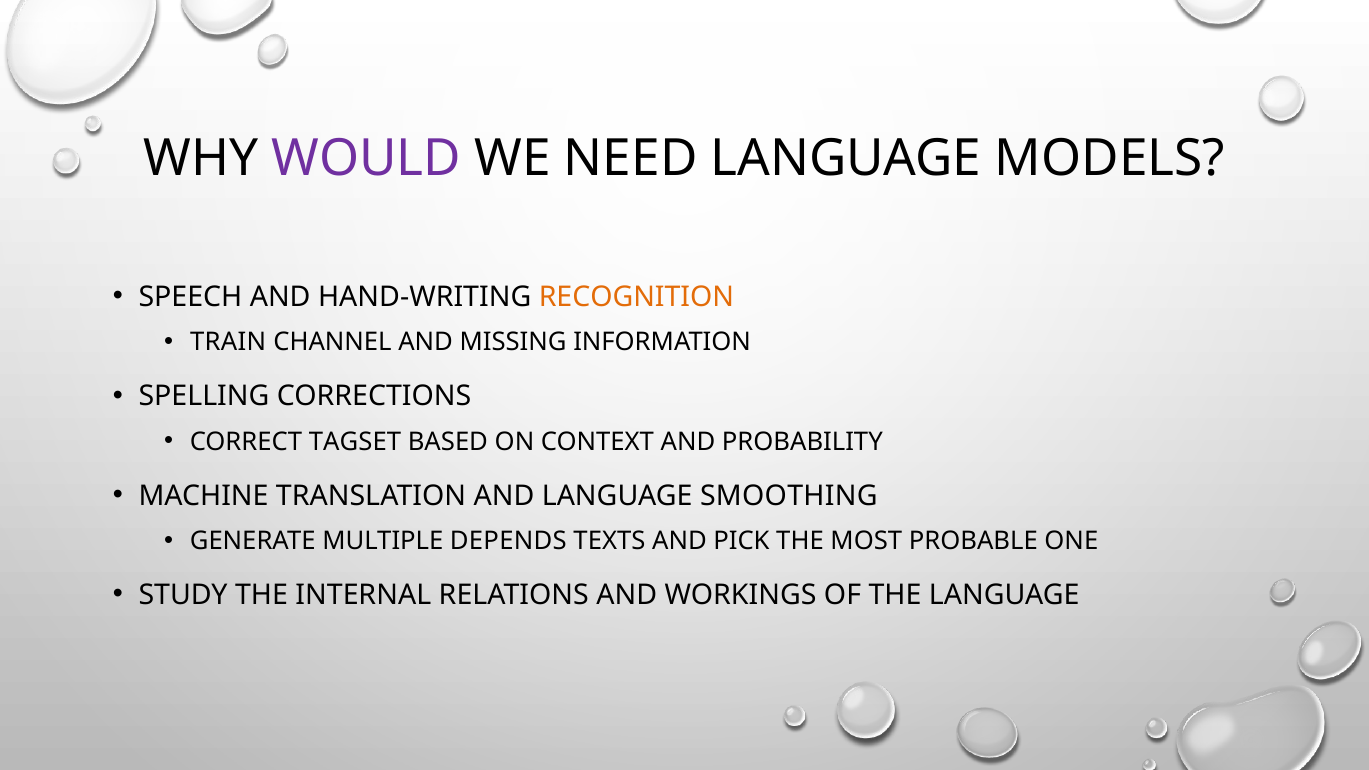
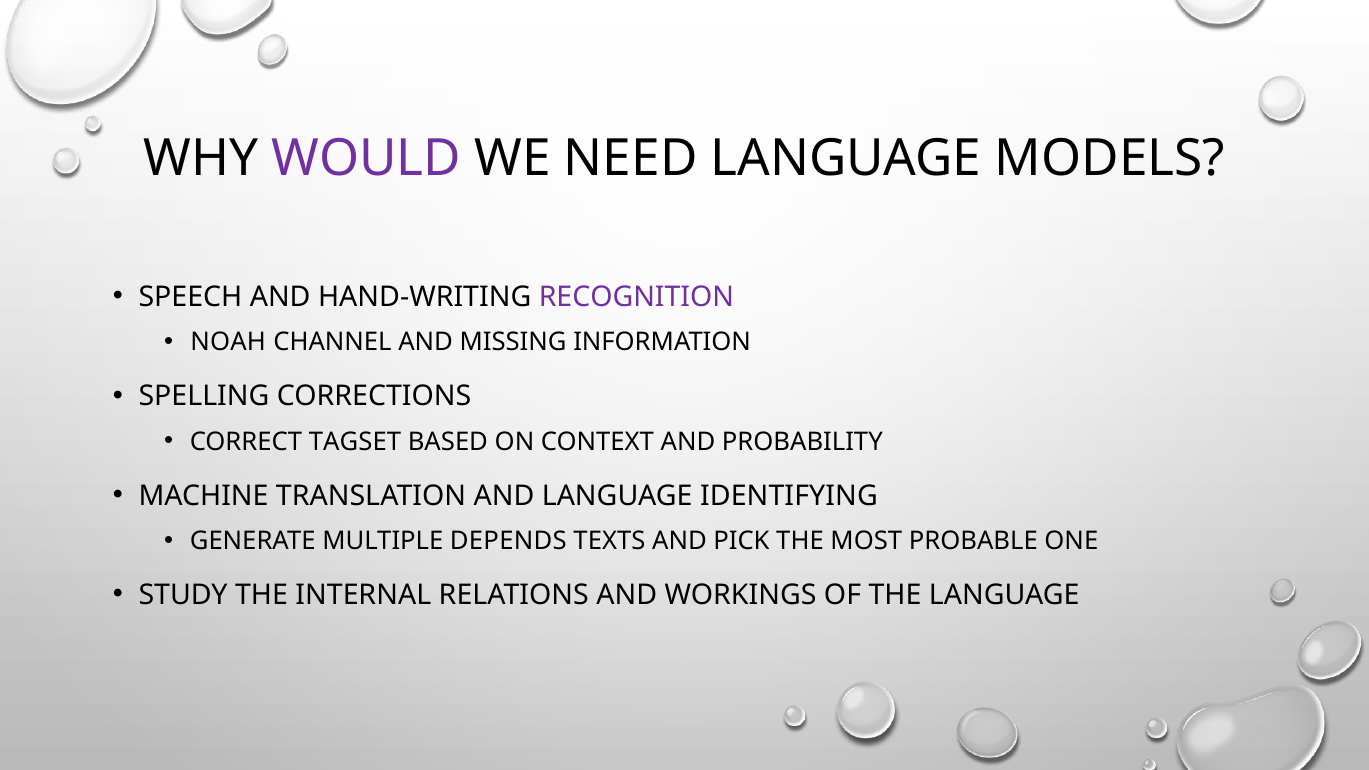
RECOGNITION colour: orange -> purple (636, 297)
TRAIN: TRAIN -> NOAH (228, 342)
SMOOTHING: SMOOTHING -> IDENTIFYING (789, 496)
